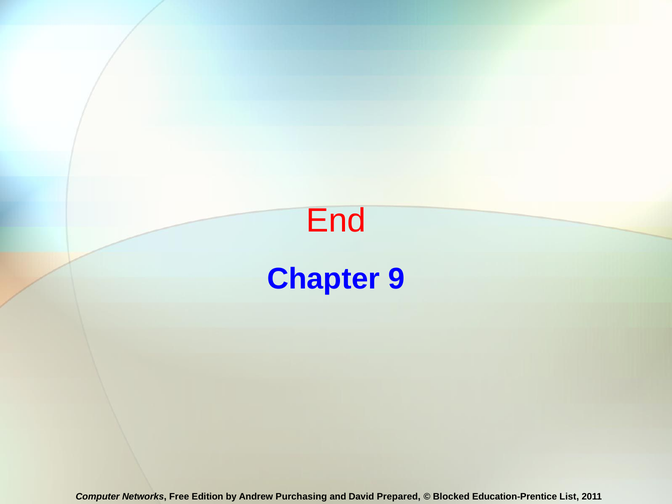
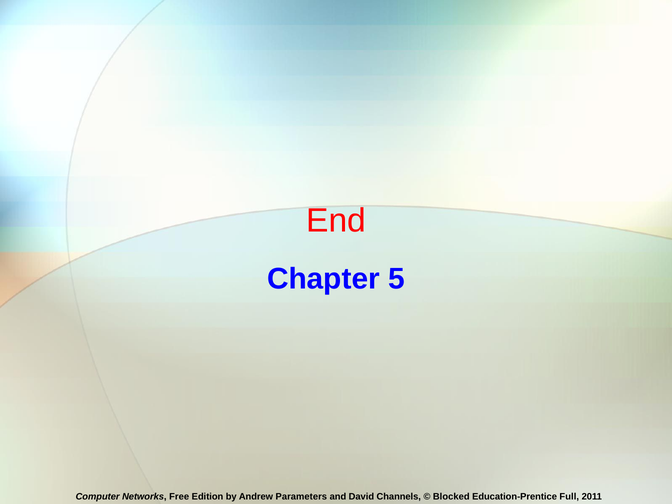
9: 9 -> 5 (396, 279)
Purchasing: Purchasing -> Parameters (301, 497)
Prepared: Prepared -> Channels (399, 497)
List: List -> Full (569, 497)
